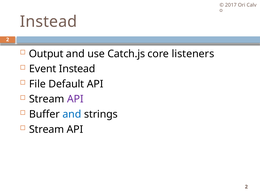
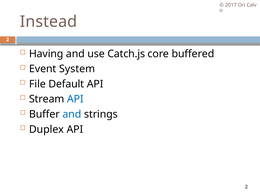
Output: Output -> Having (46, 54)
listeners: listeners -> buffered (193, 54)
Event Instead: Instead -> System (77, 69)
API colour: purple -> blue (75, 99)
Stream: Stream -> Duplex (46, 129)
